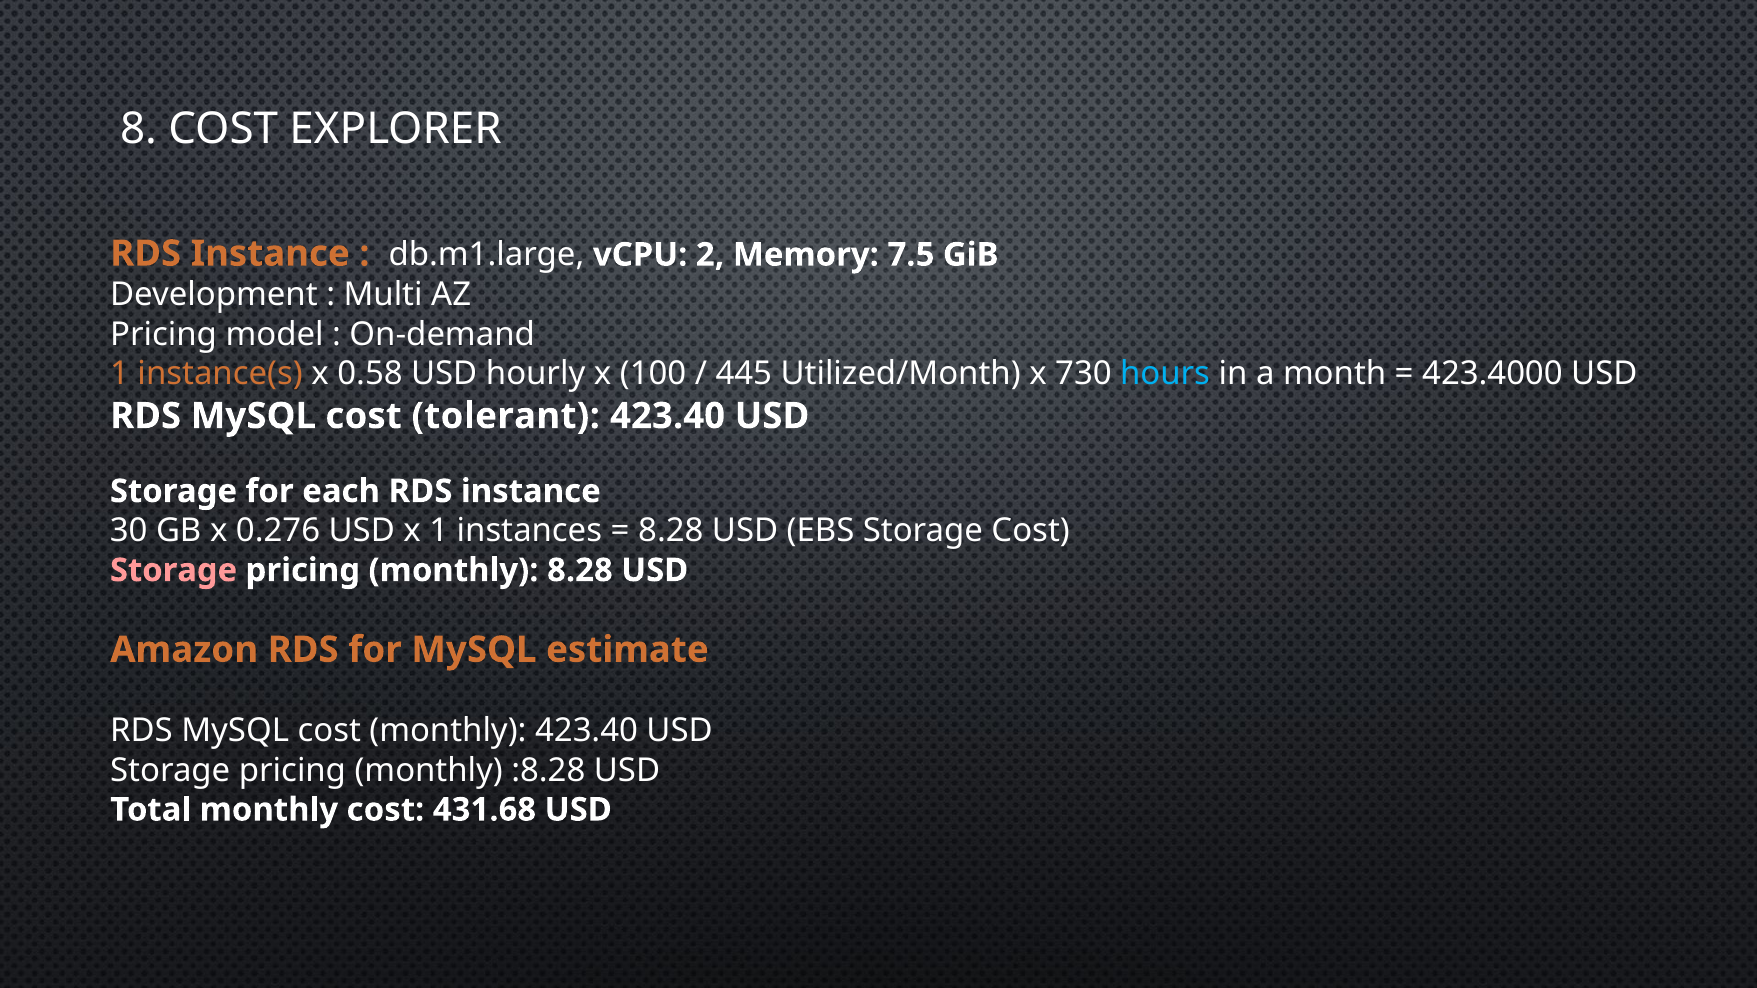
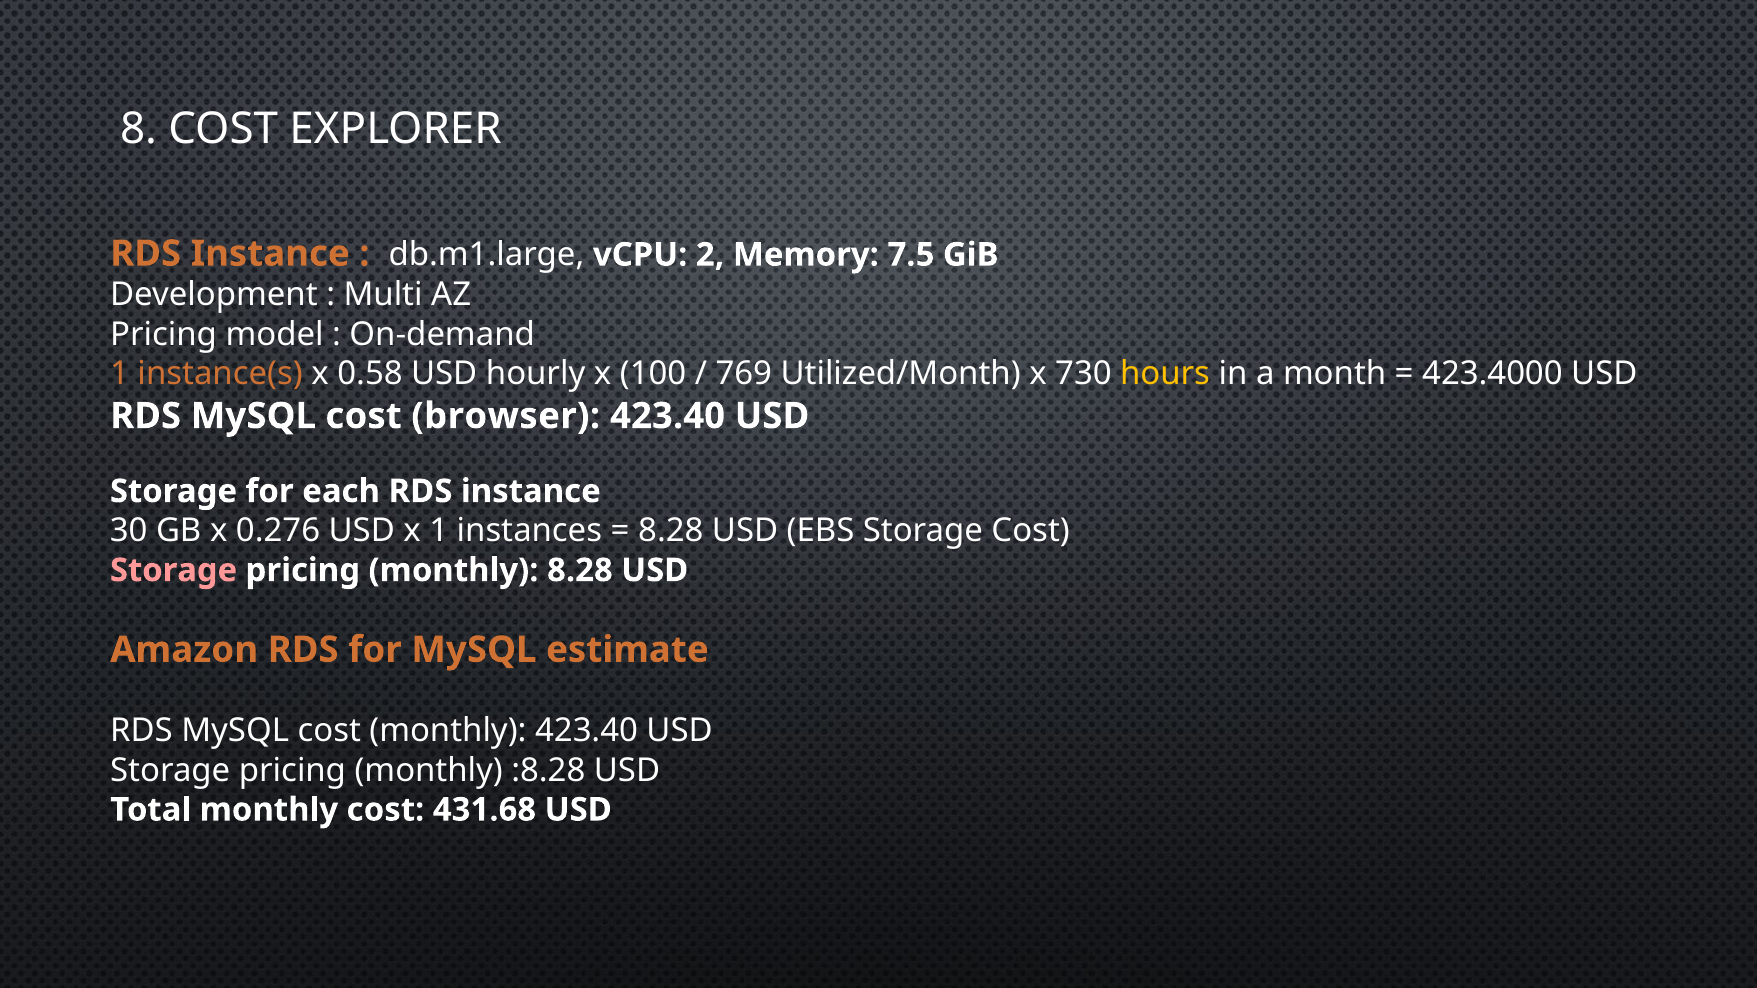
445: 445 -> 769 (744, 374)
hours colour: light blue -> yellow (1165, 374)
tolerant: tolerant -> browser (506, 416)
